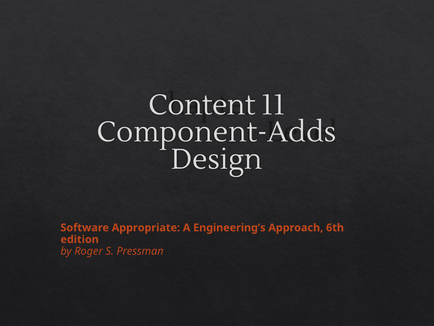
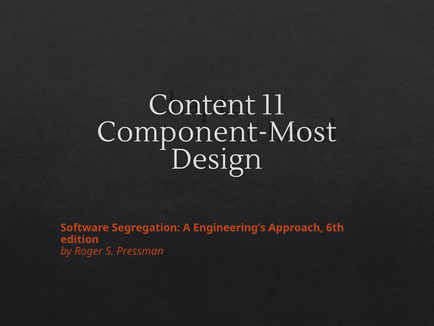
Component-Adds: Component-Adds -> Component-Most (217, 132)
Appropriate: Appropriate -> Segregation (146, 227)
